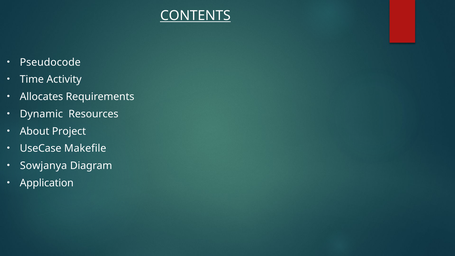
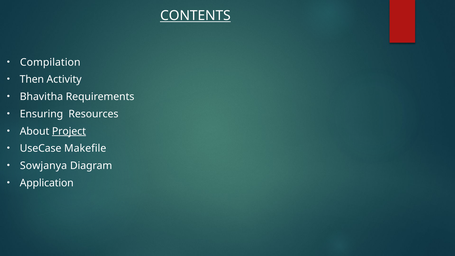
Pseudocode: Pseudocode -> Compilation (50, 62)
Time: Time -> Then (32, 80)
Allocates: Allocates -> Bhavitha (41, 97)
Dynamic: Dynamic -> Ensuring (41, 114)
Project underline: none -> present (69, 131)
